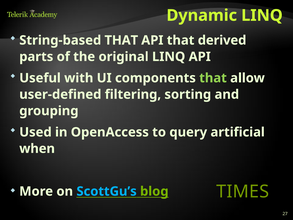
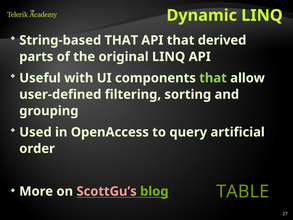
when: when -> order (37, 148)
TIMES: TIMES -> TABLE (243, 191)
ScottGu’s colour: light blue -> pink (107, 191)
